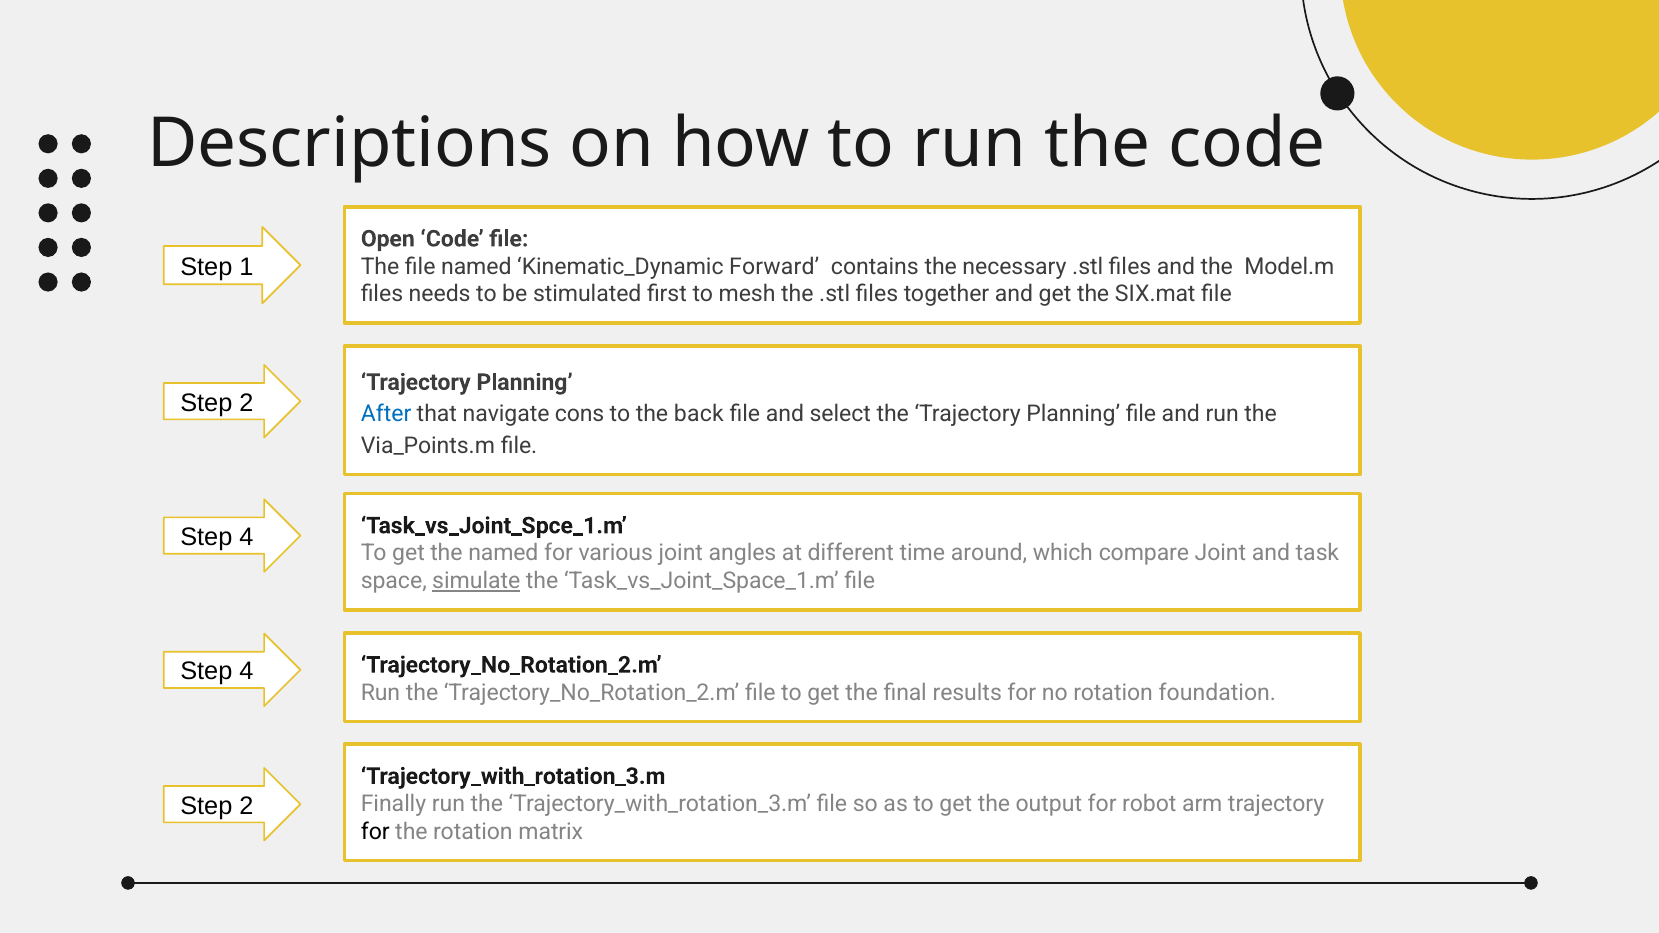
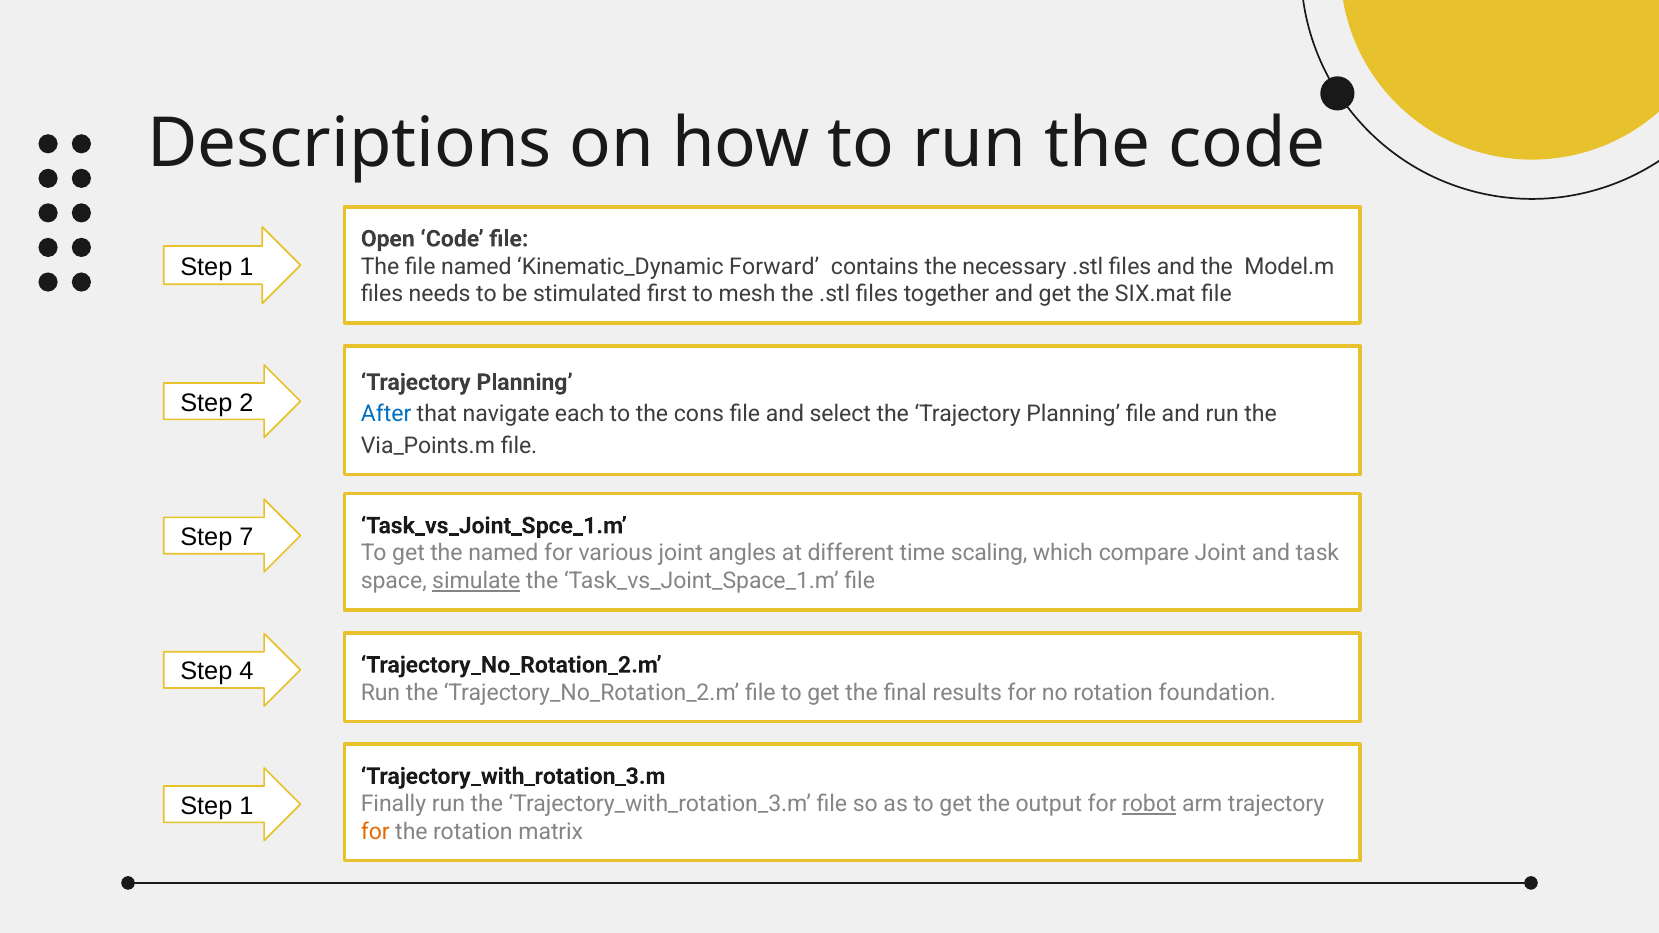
cons: cons -> each (580, 414)
back: back -> cons (699, 414)
4: 4 -> 7 (247, 537)
around: around -> scaling (989, 554)
2: 2 -> 1 (247, 806)
robot underline: none -> present (1149, 804)
for colour: black -> orange (375, 832)
